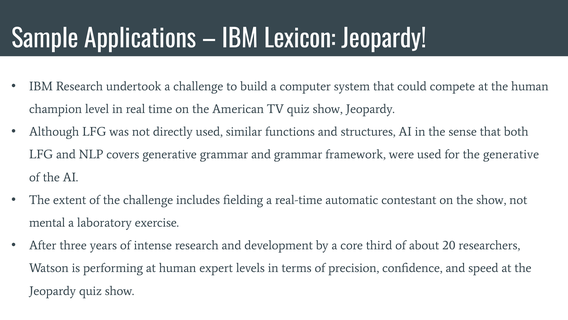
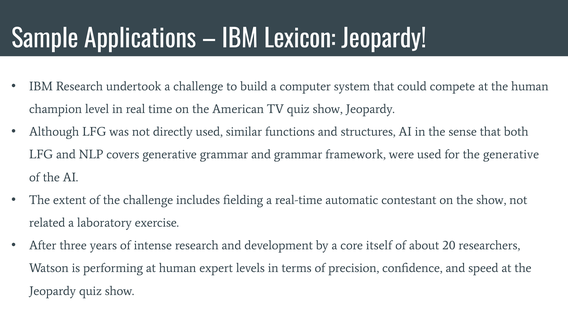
mental: mental -> related (47, 222)
third: third -> itself (379, 245)
